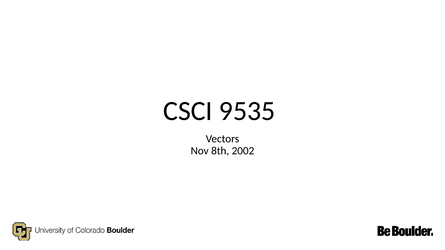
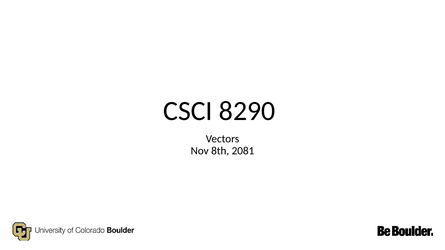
9535: 9535 -> 8290 (247, 111)
2002: 2002 -> 2081 (243, 151)
